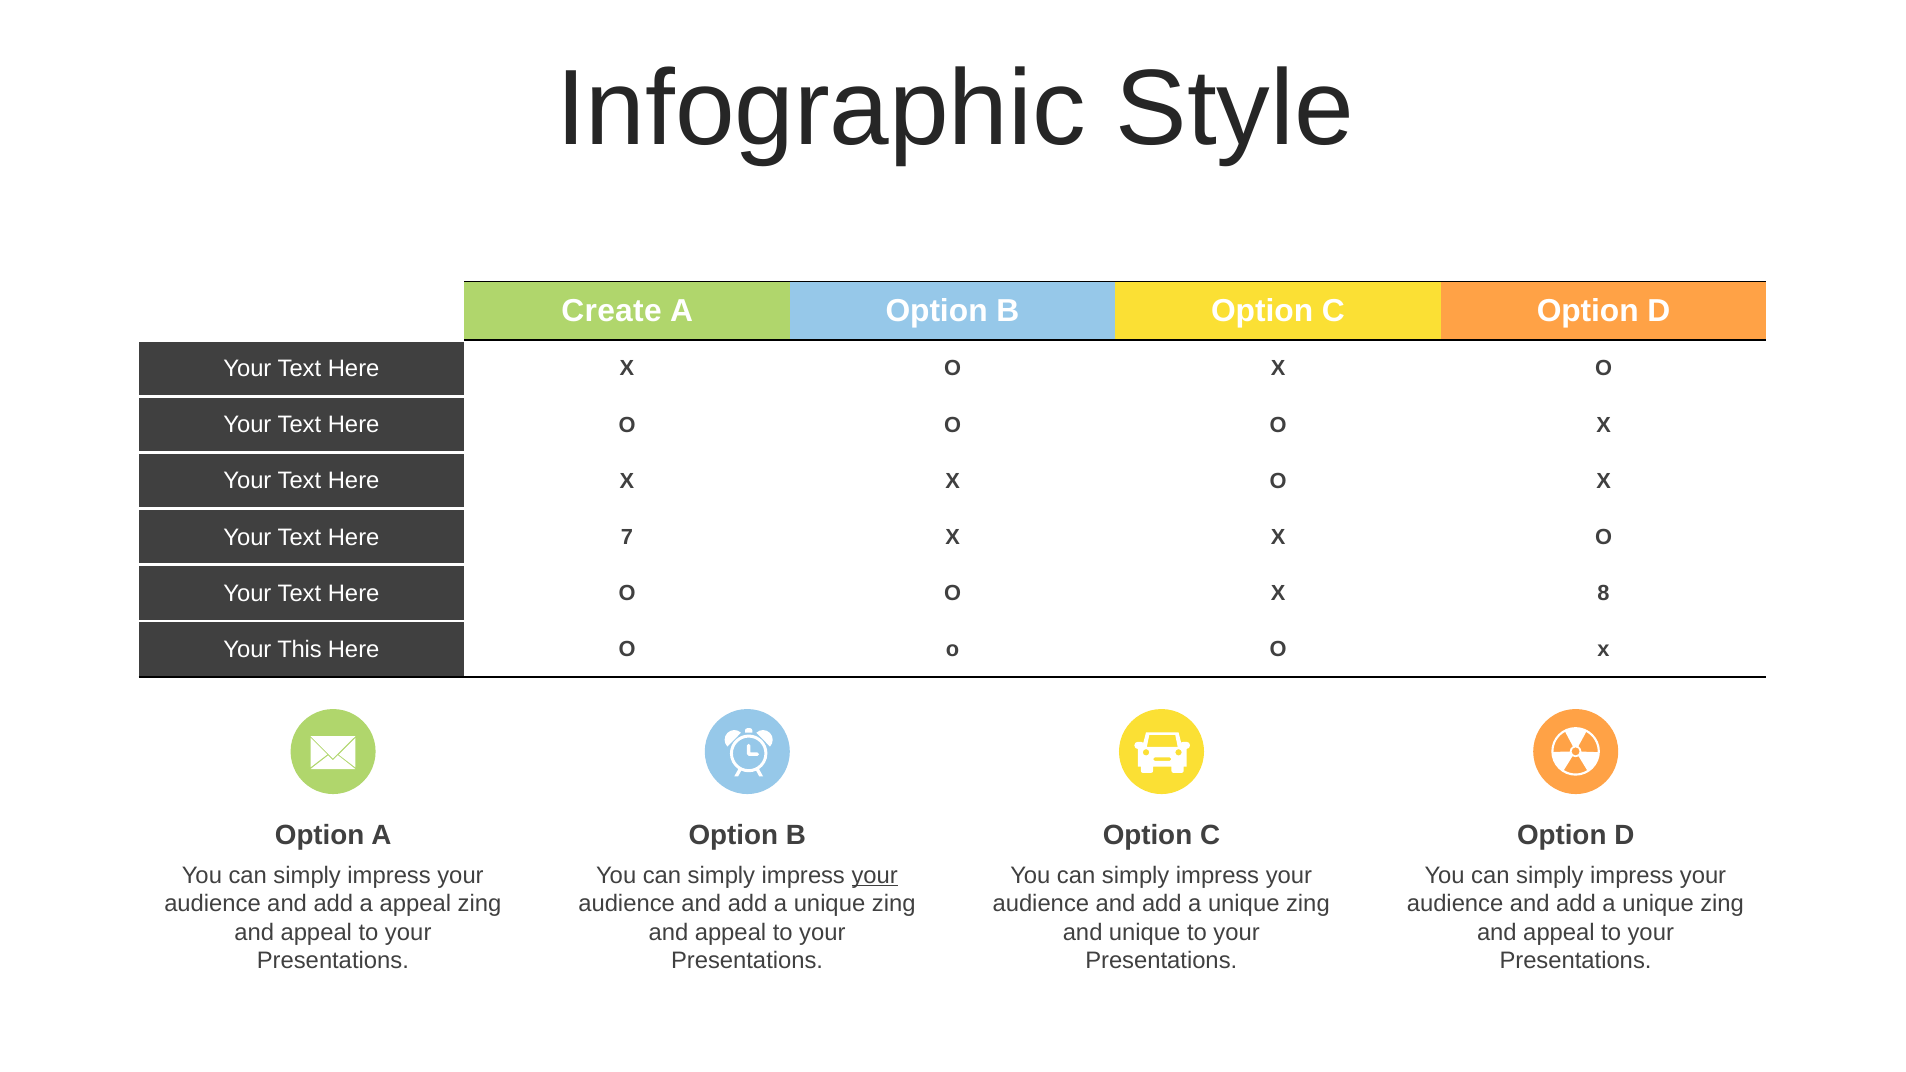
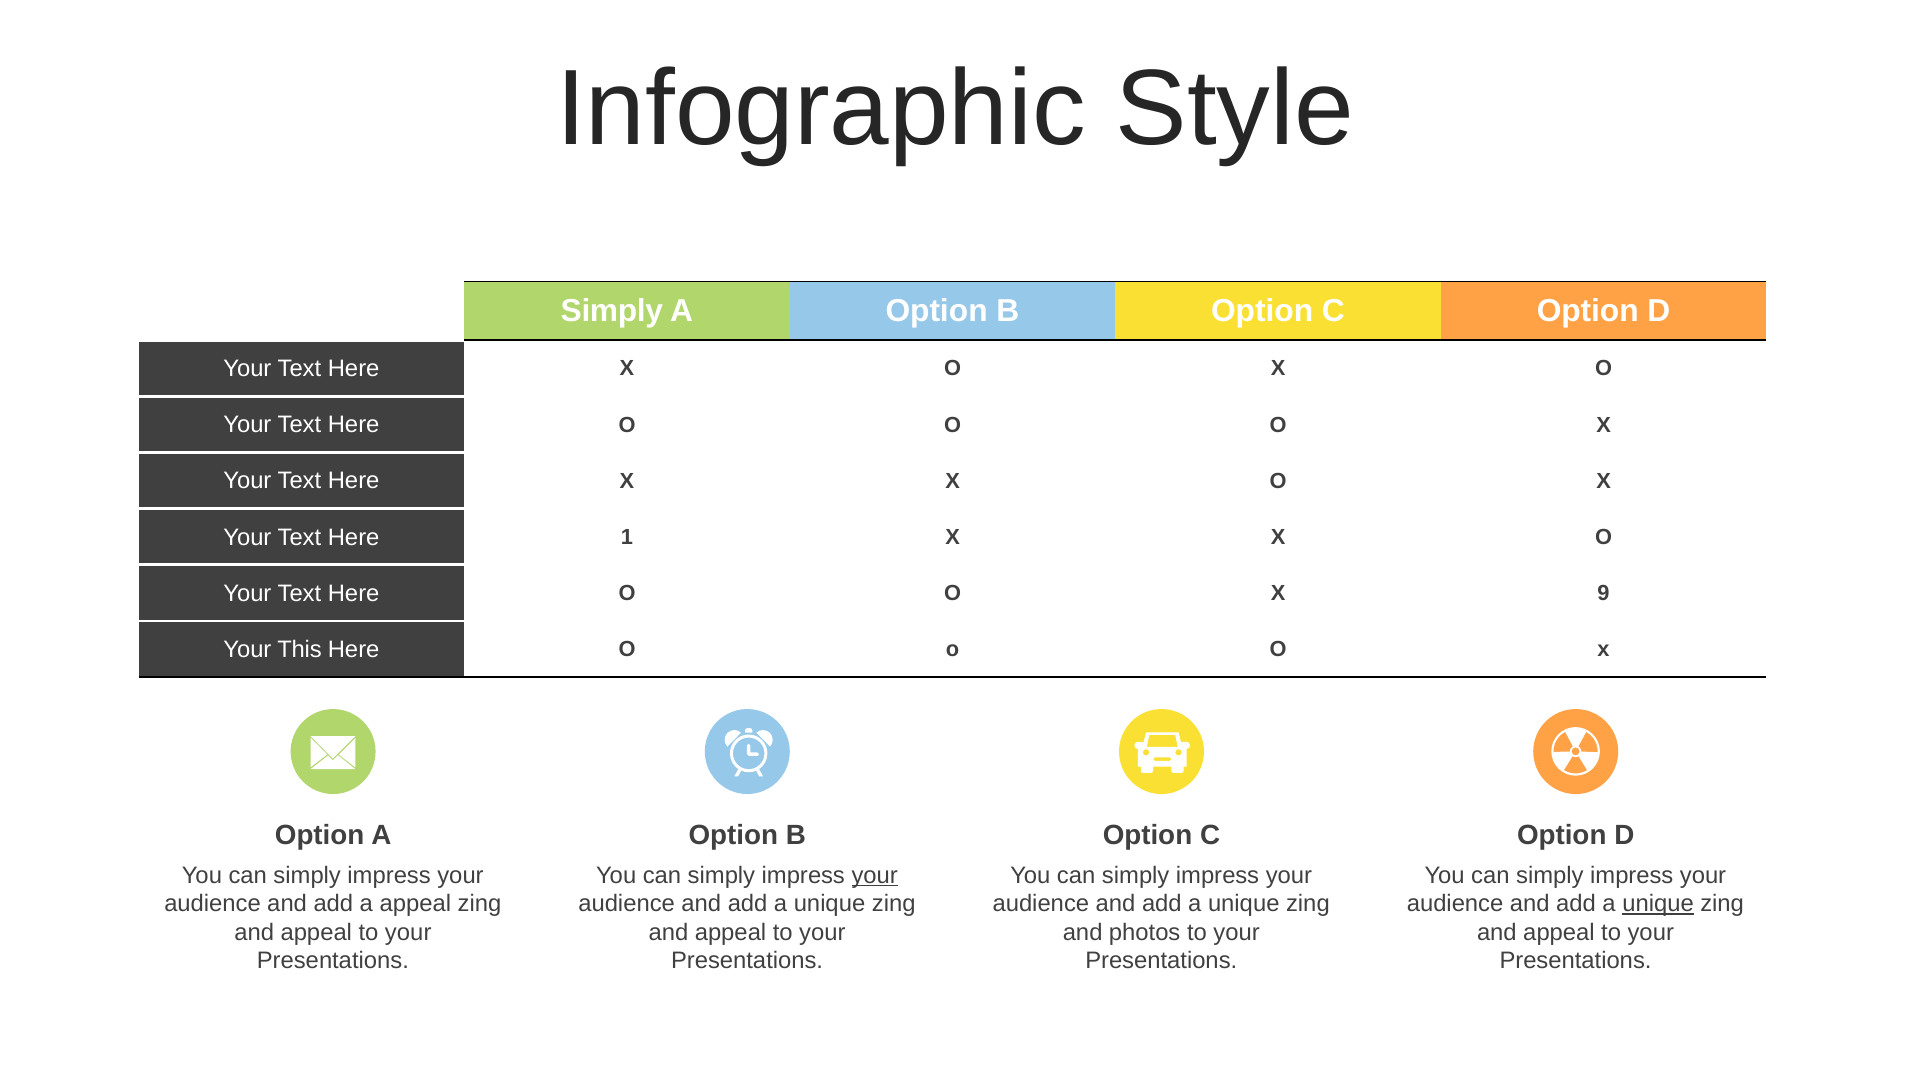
Create: Create -> Simply (612, 311)
7: 7 -> 1 (627, 537)
8: 8 -> 9 (1604, 593)
unique underline: none -> present (1658, 904)
and unique: unique -> photos (1145, 933)
